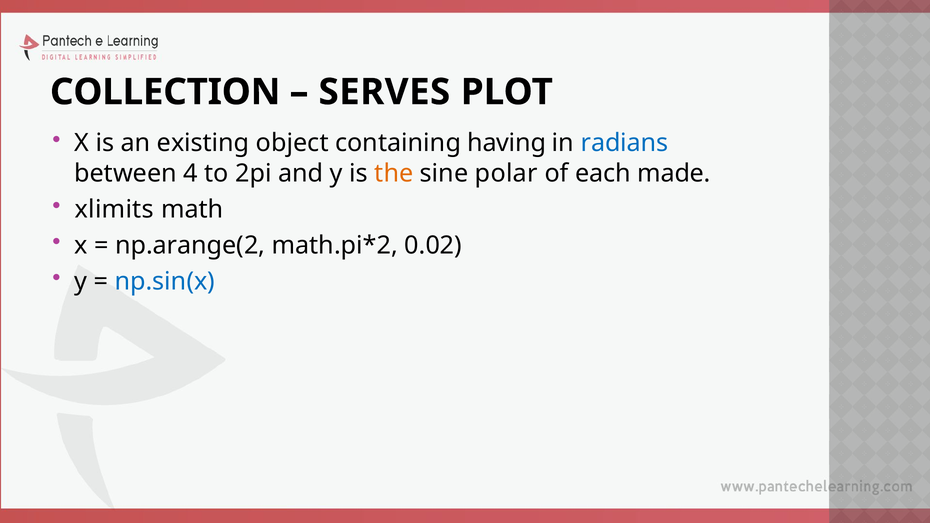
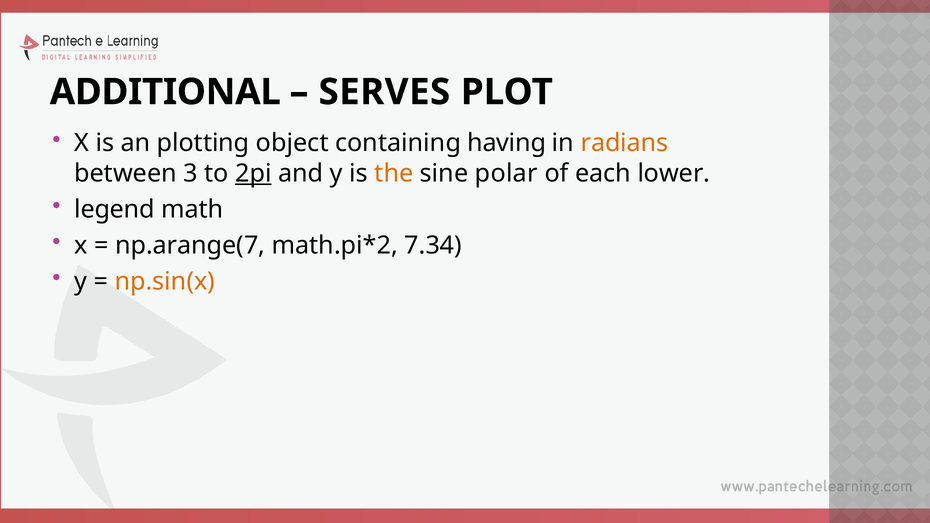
COLLECTION: COLLECTION -> ADDITIONAL (165, 92)
existing: existing -> plotting (203, 143)
radians colour: blue -> orange (625, 143)
4: 4 -> 3 (191, 173)
2pi underline: none -> present (253, 173)
made: made -> lower (674, 173)
xlimits: xlimits -> legend (115, 209)
np.arange(2: np.arange(2 -> np.arange(7 (190, 245)
0.02: 0.02 -> 7.34 (433, 245)
np.sin(x colour: blue -> orange (165, 281)
